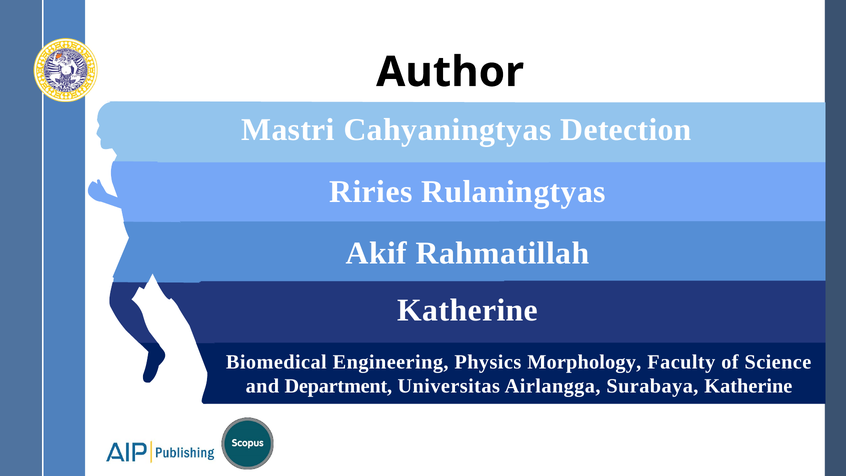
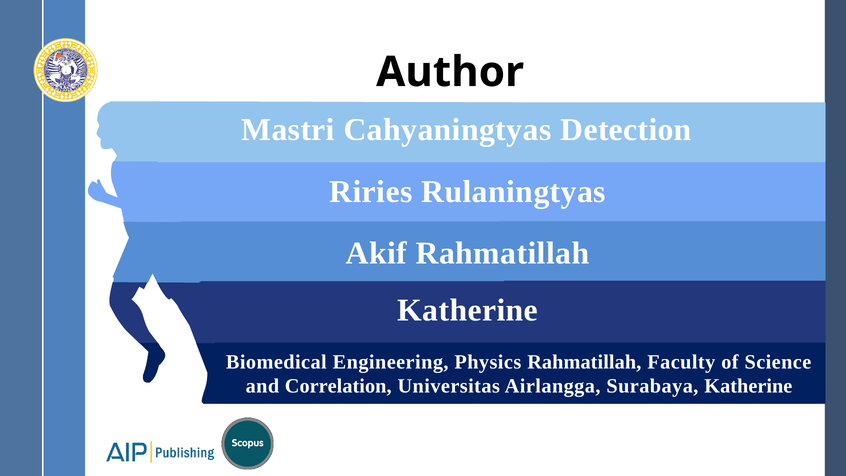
Physics Morphology: Morphology -> Rahmatillah (584, 362)
Department: Department -> Correlation (338, 386)
